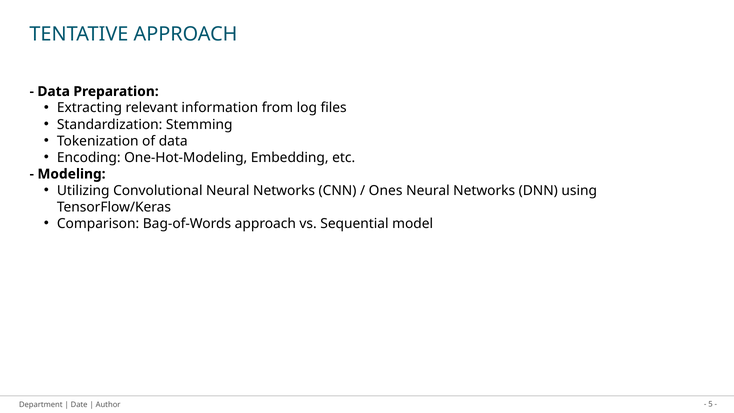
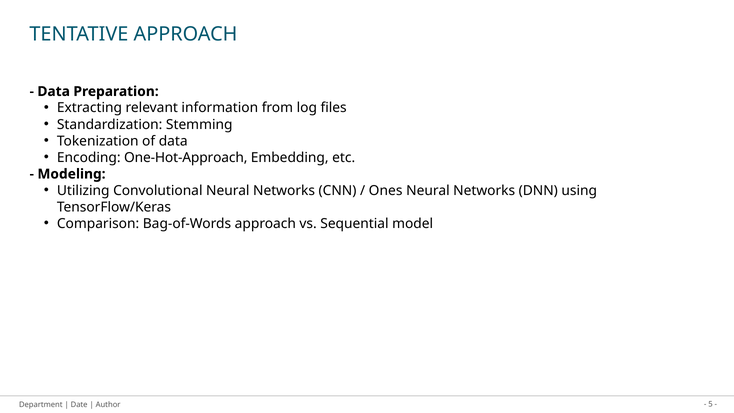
One-Hot-Modeling: One-Hot-Modeling -> One-Hot-Approach (186, 157)
